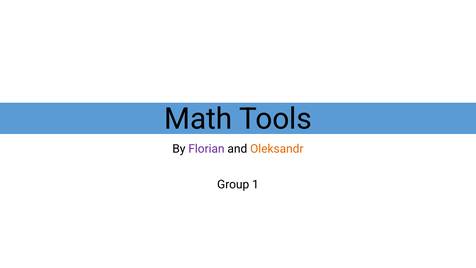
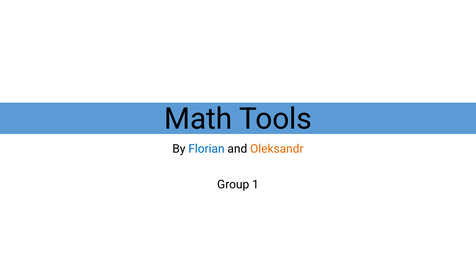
Florian colour: purple -> blue (206, 149)
